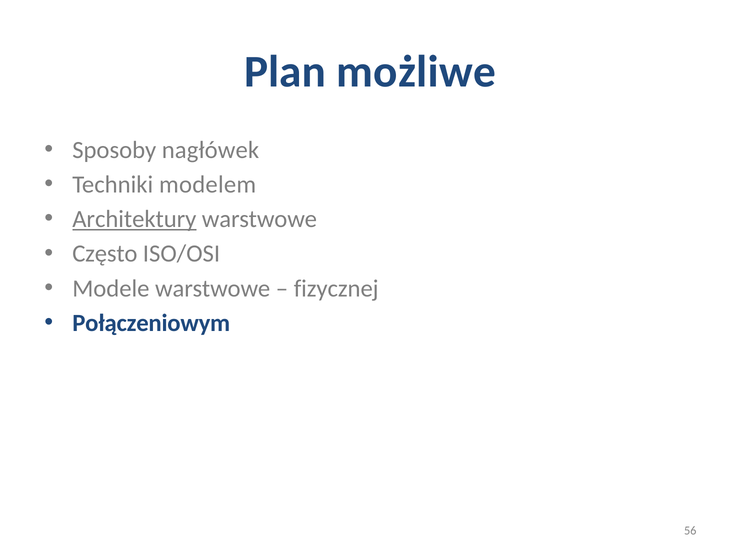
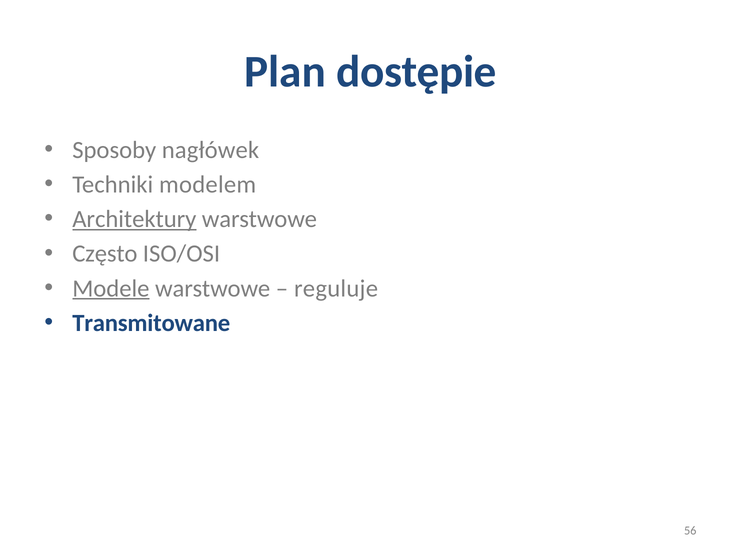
możliwe: możliwe -> dostępie (416, 72)
Modele underline: none -> present (111, 288)
fizycznej: fizycznej -> reguluje (336, 288)
Połączeniowym: Połączeniowym -> Transmitowane (151, 323)
